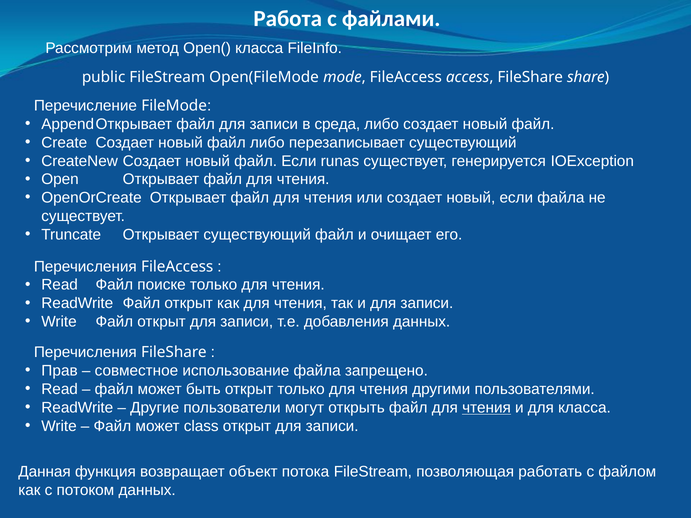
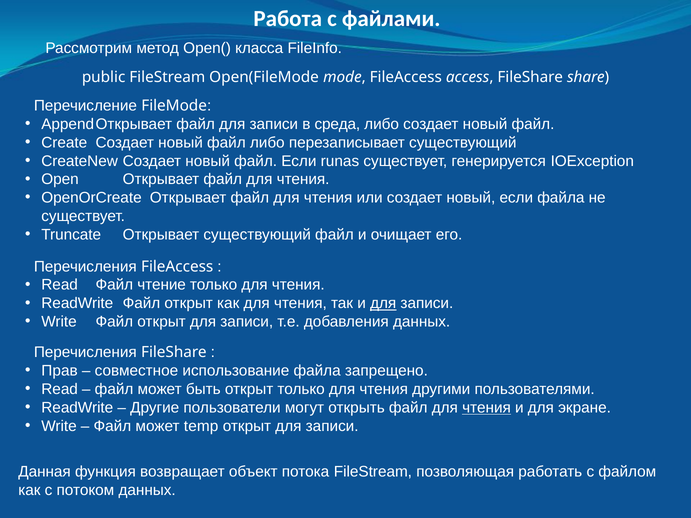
поиске: поиске -> чтение (162, 285)
для underline: none -> present (383, 303)
для класса: класса -> экране (585, 408)
class: class -> temp (201, 426)
